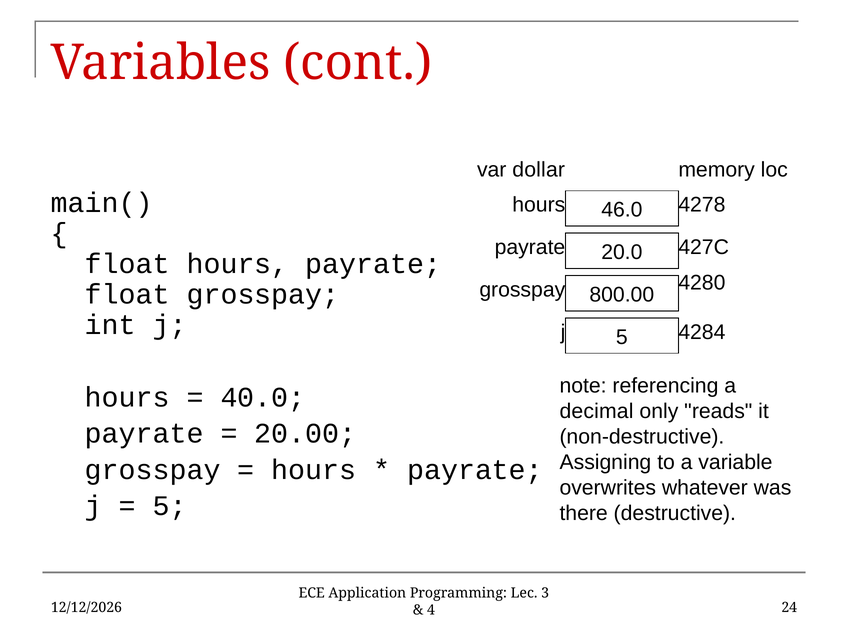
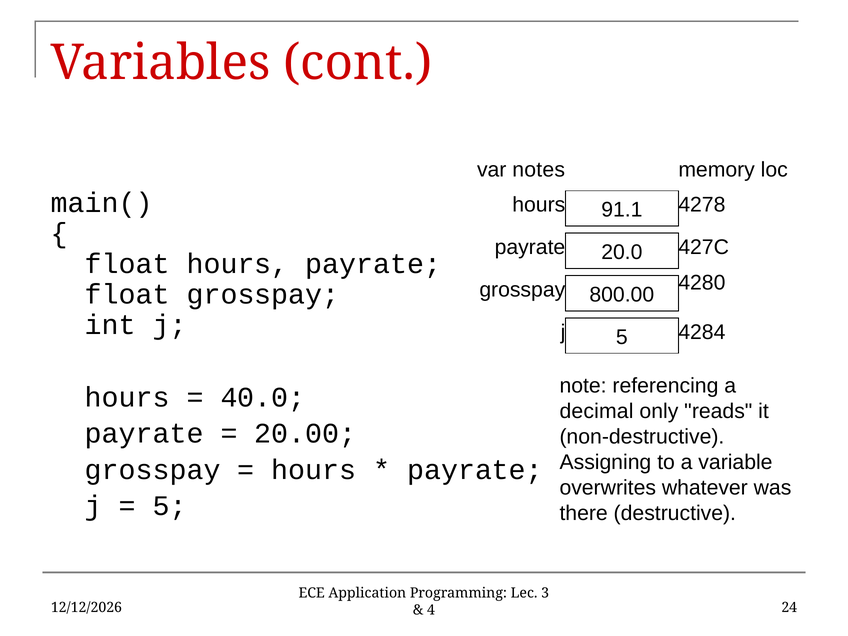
dollar: dollar -> notes (539, 170)
46.0: 46.0 -> 91.1 (622, 210)
